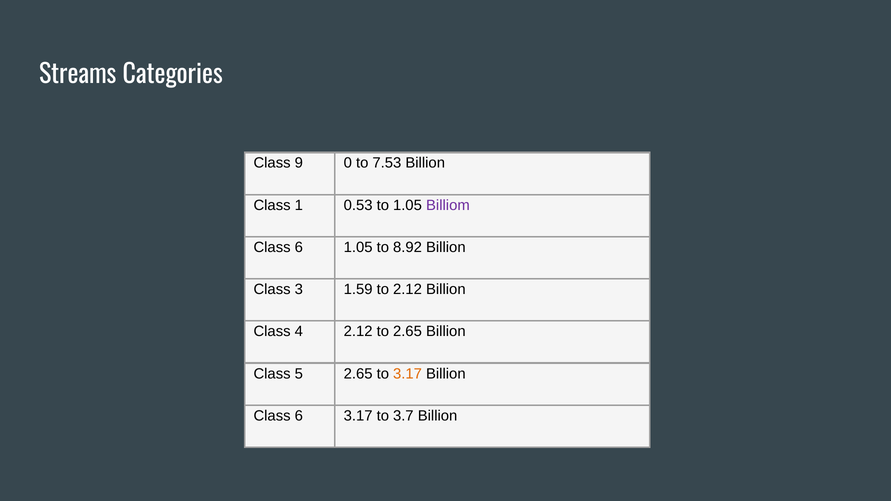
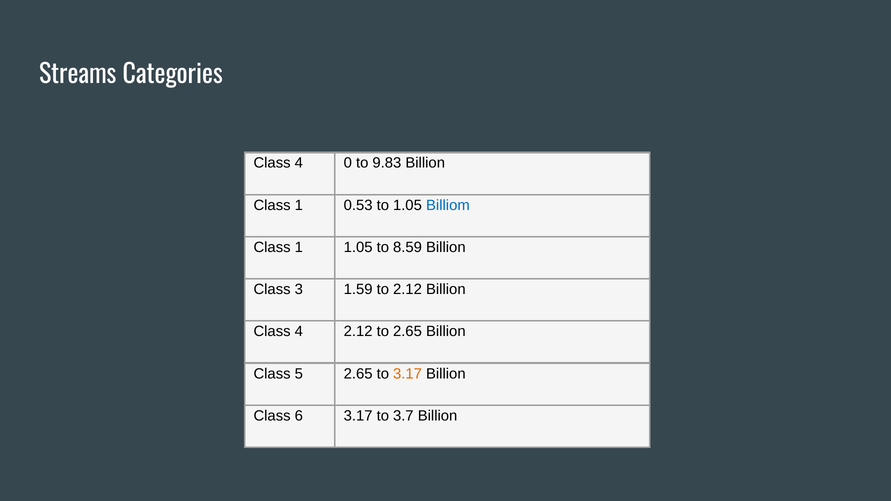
9: 9 -> 4 (299, 163)
7.53: 7.53 -> 9.83 (387, 163)
Billiom colour: purple -> blue (448, 205)
6: 6 -> 1 (299, 247)
8.92: 8.92 -> 8.59 (407, 247)
